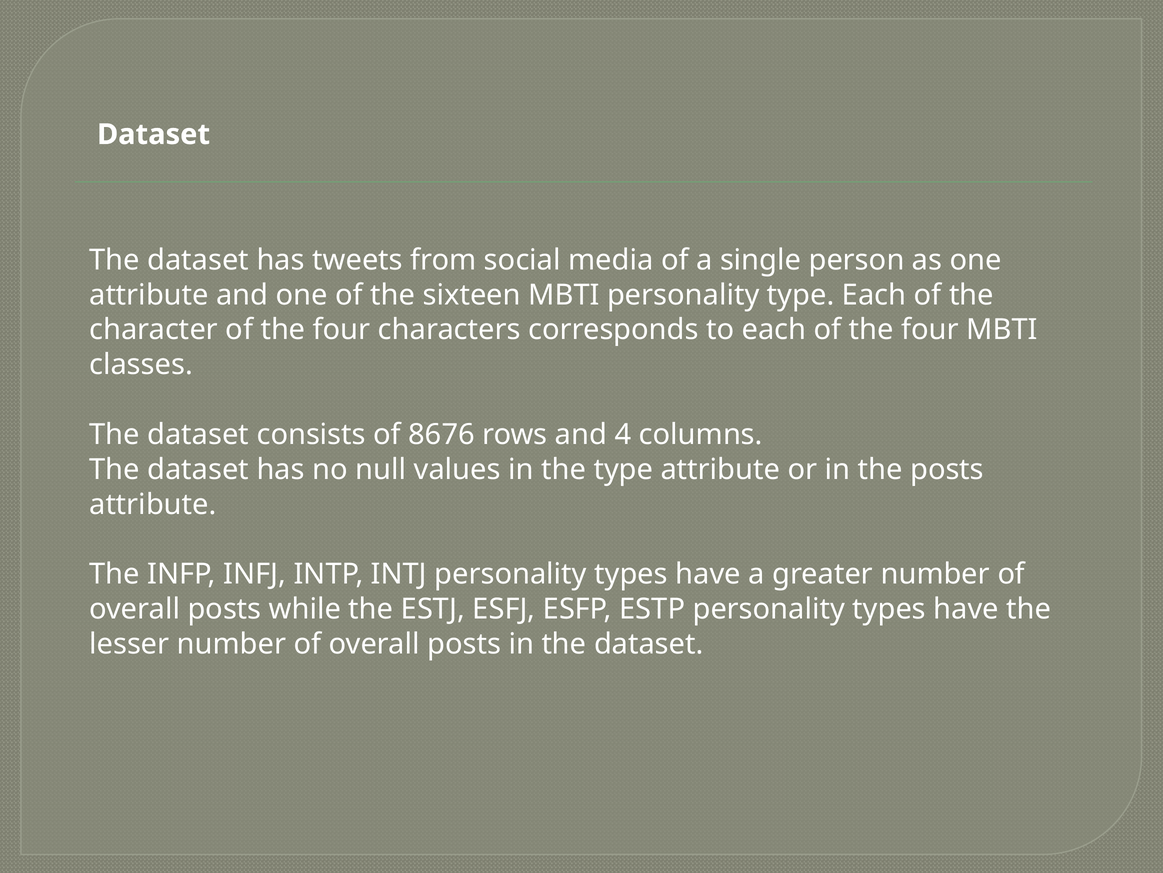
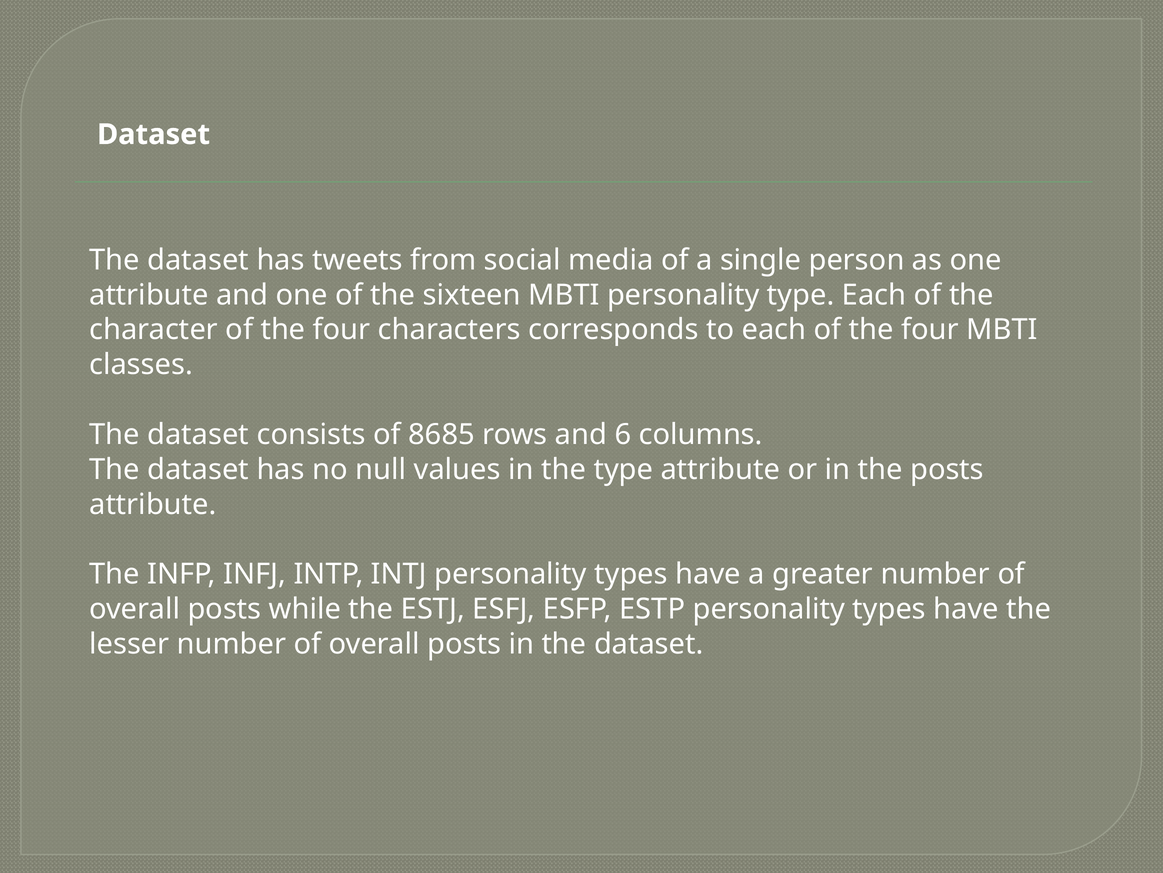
8676: 8676 -> 8685 (442, 434)
4: 4 -> 6 (623, 434)
